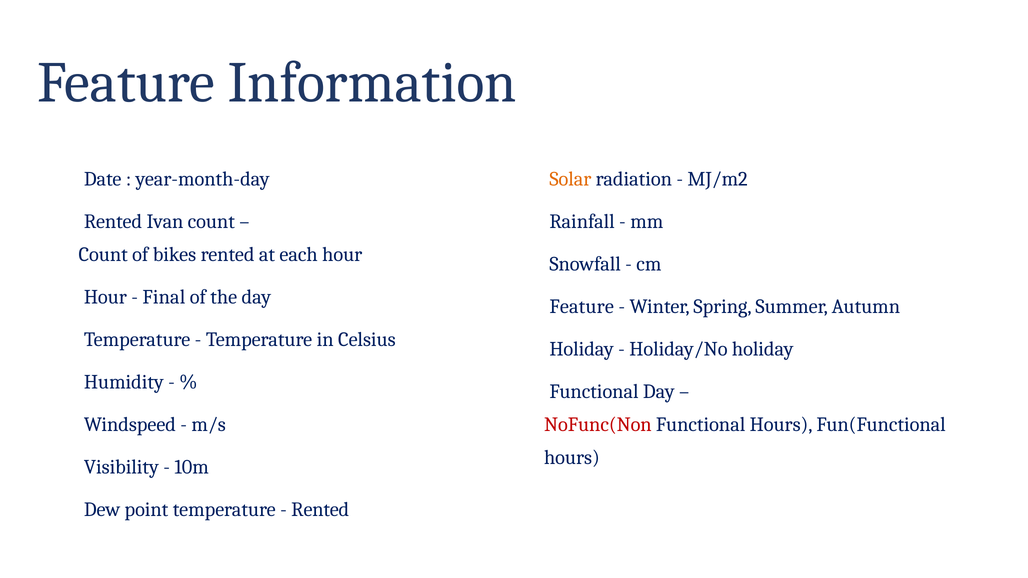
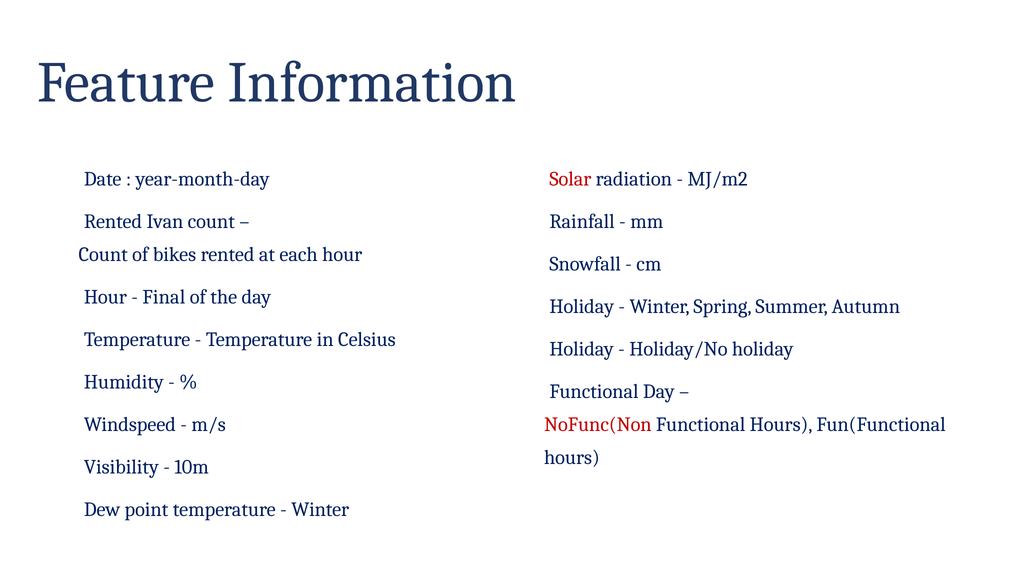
Solar colour: orange -> red (570, 179)
Feature: Feature -> Holiday (582, 307)
Rented: Rented -> Winter (320, 510)
